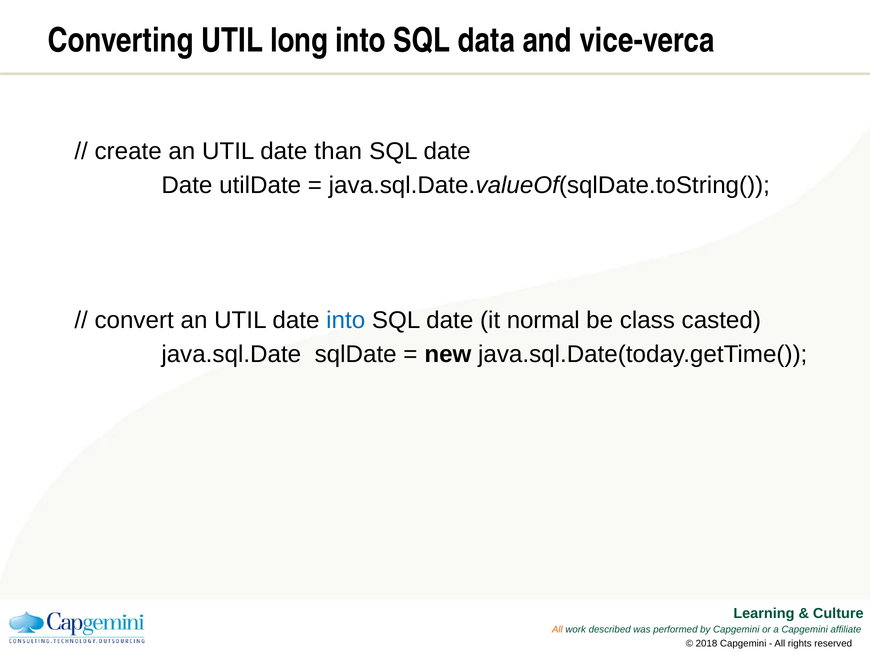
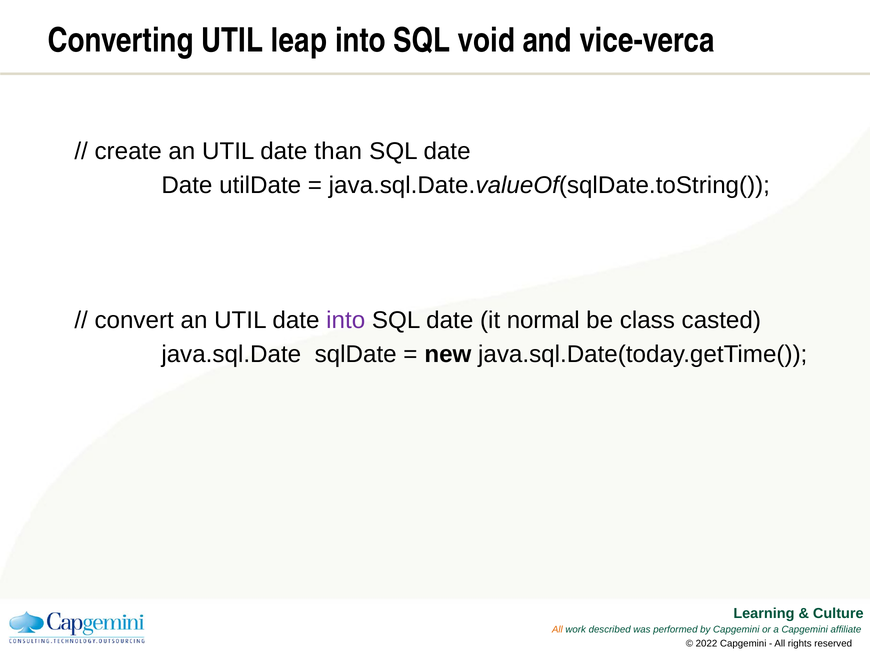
long: long -> leap (299, 41)
data: data -> void (486, 41)
into colour: blue -> purple (346, 321)
2018: 2018 -> 2022 (706, 644)
